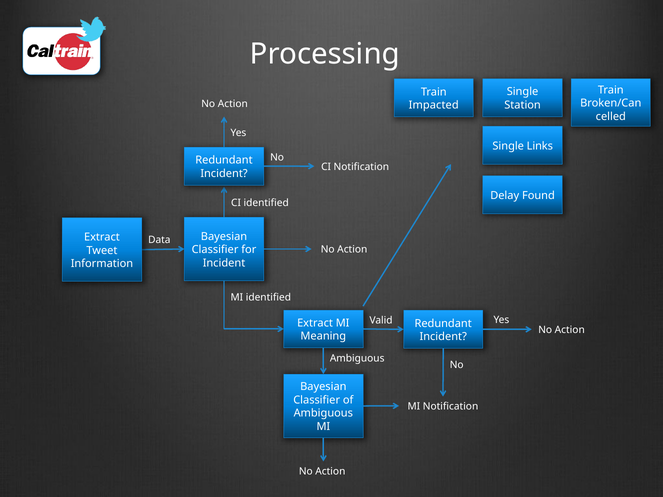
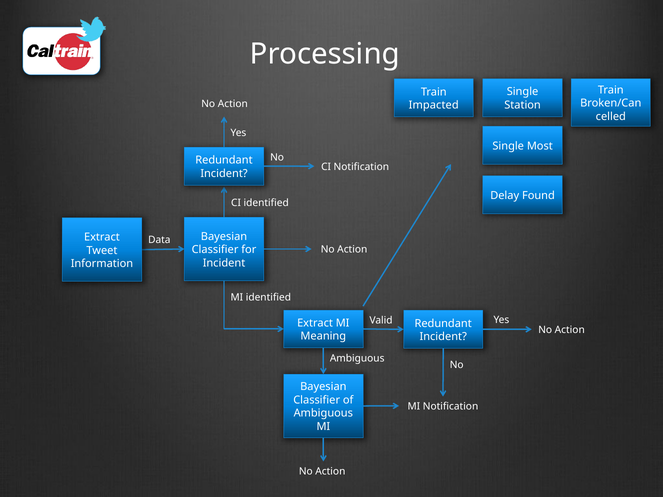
Links: Links -> Most (540, 146)
